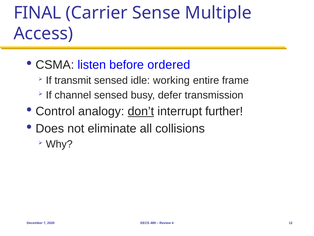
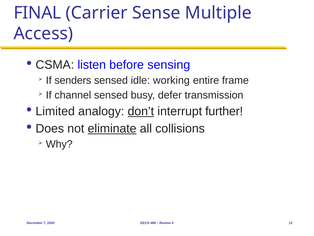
ordered: ordered -> sensing (169, 65)
transmit: transmit -> senders (73, 80)
Control: Control -> Limited (55, 111)
eliminate underline: none -> present (112, 128)
